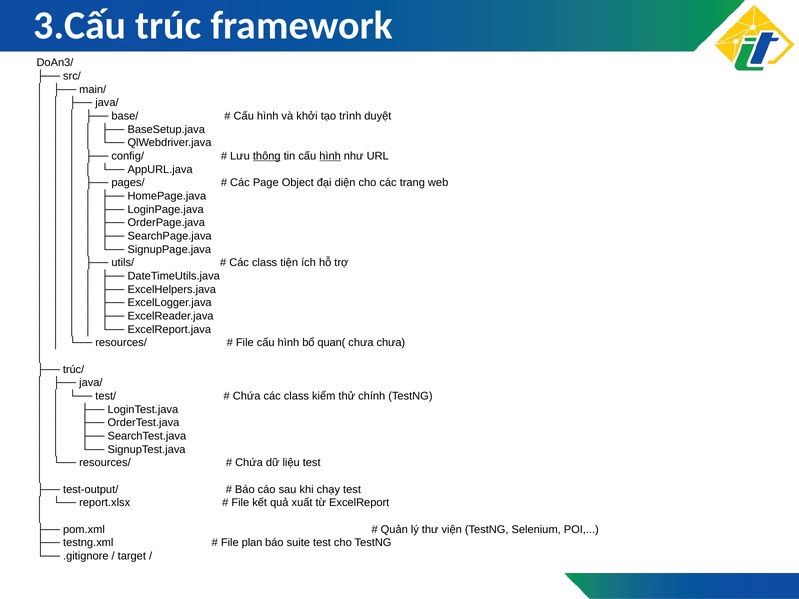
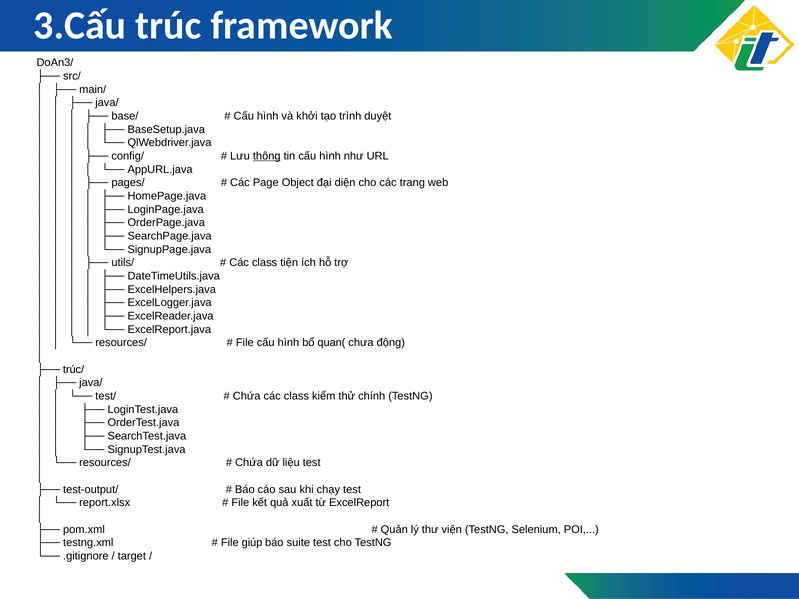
hình underline: present -> none (330, 156)
chưa chưa: chưa -> động (391, 343)
plan: plan -> giúp (252, 543)
